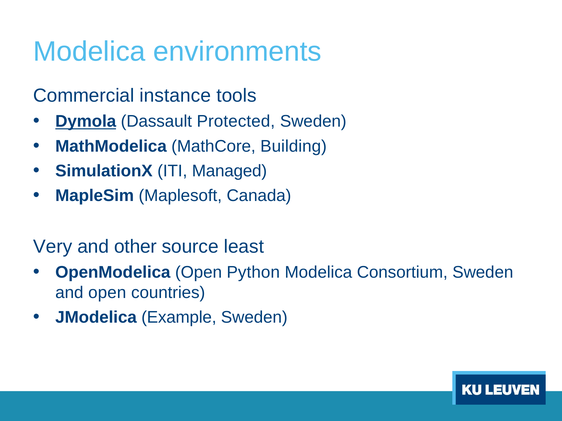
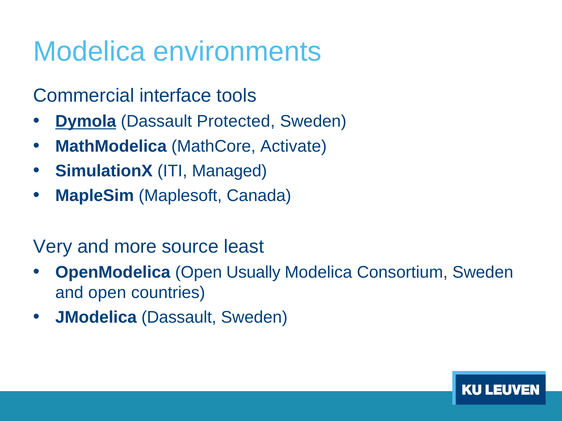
instance: instance -> interface (175, 96)
Building: Building -> Activate (294, 146)
other: other -> more (136, 247)
Python: Python -> Usually (253, 273)
JModelica Example: Example -> Dassault (179, 318)
